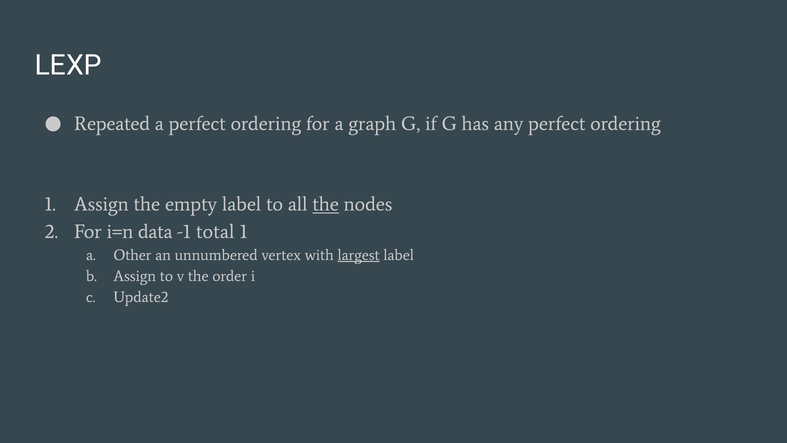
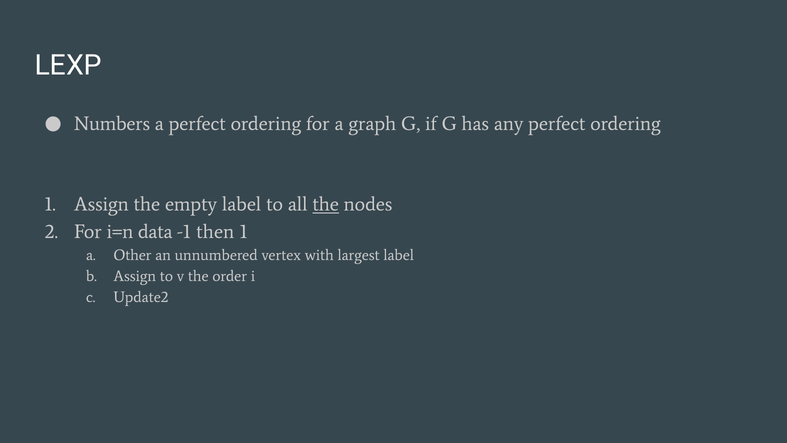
Repeated: Repeated -> Numbers (112, 124)
total: total -> then (215, 231)
largest underline: present -> none (359, 255)
